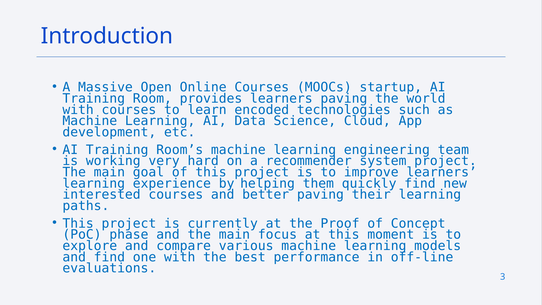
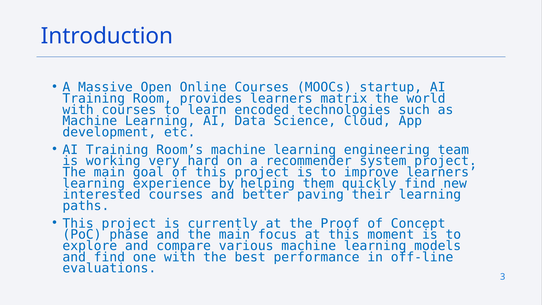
learners paving: paving -> matrix (344, 99)
